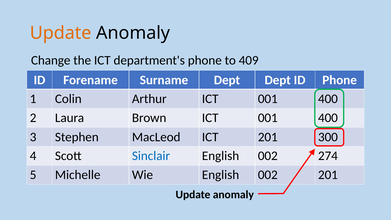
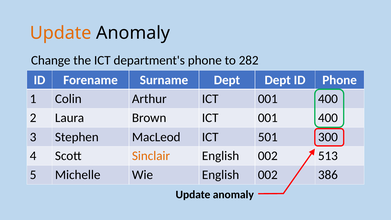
409: 409 -> 282 (249, 60)
ICT 201: 201 -> 501 (268, 137)
Sinclair colour: blue -> orange (151, 156)
274: 274 -> 513 (328, 156)
201: 201 -> 386 (328, 175)
